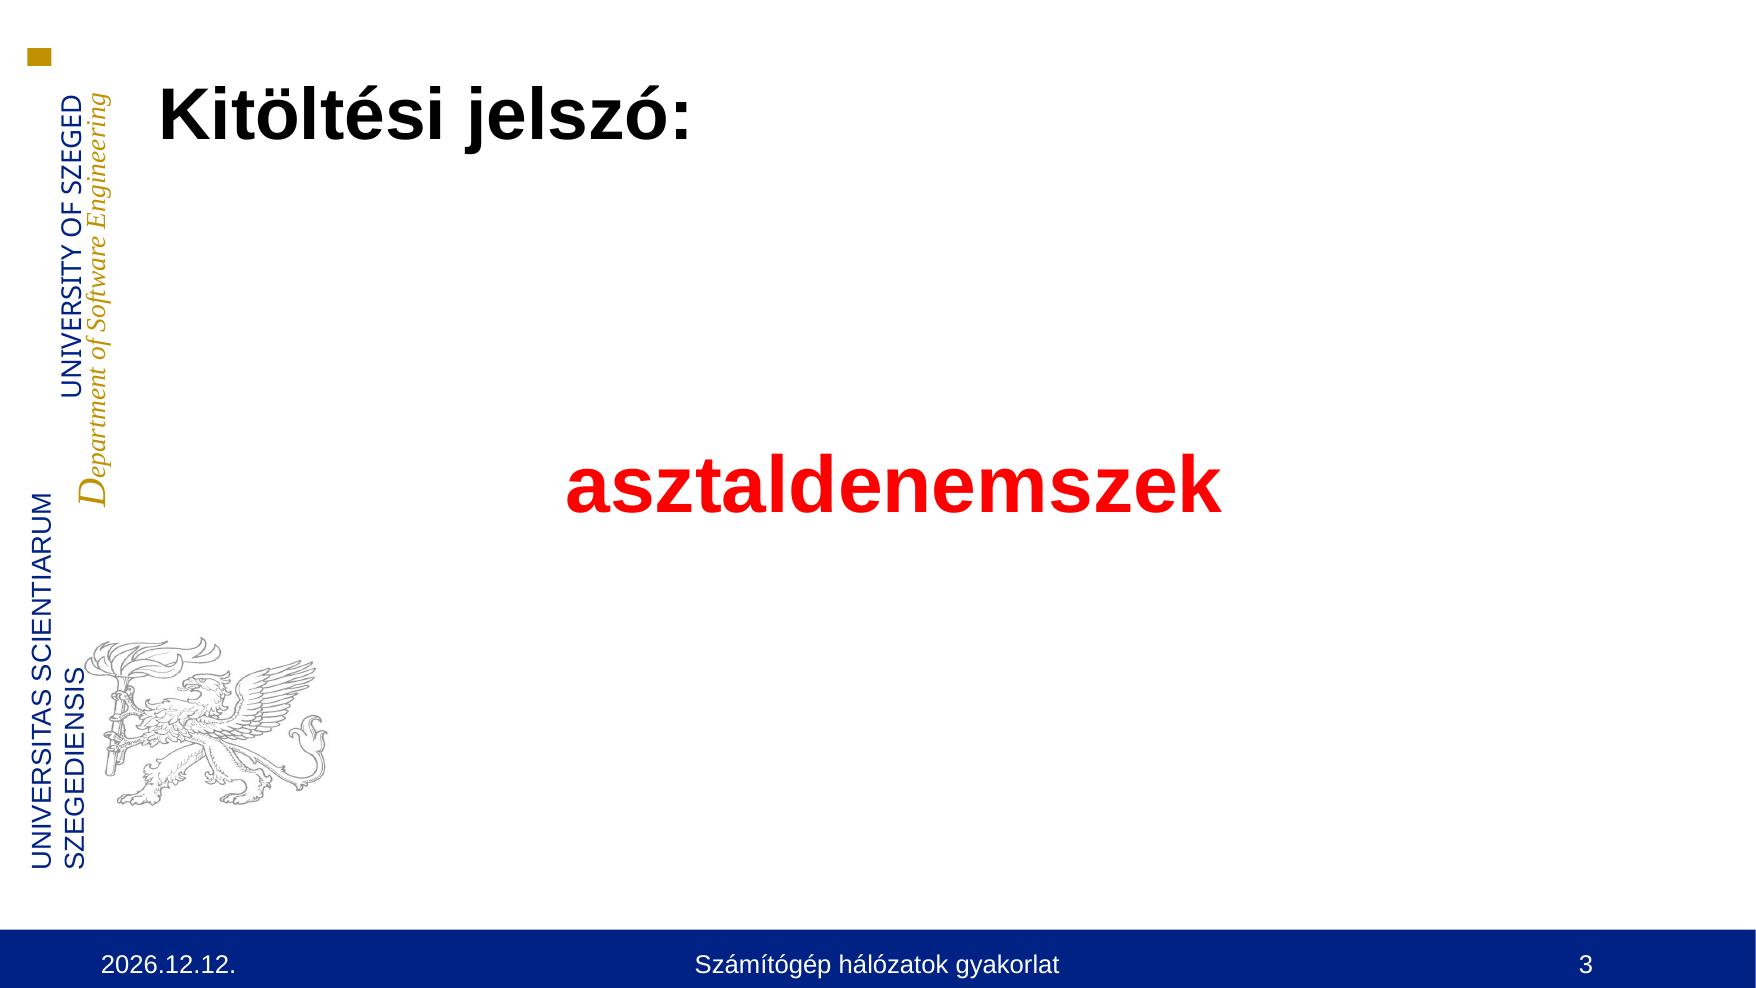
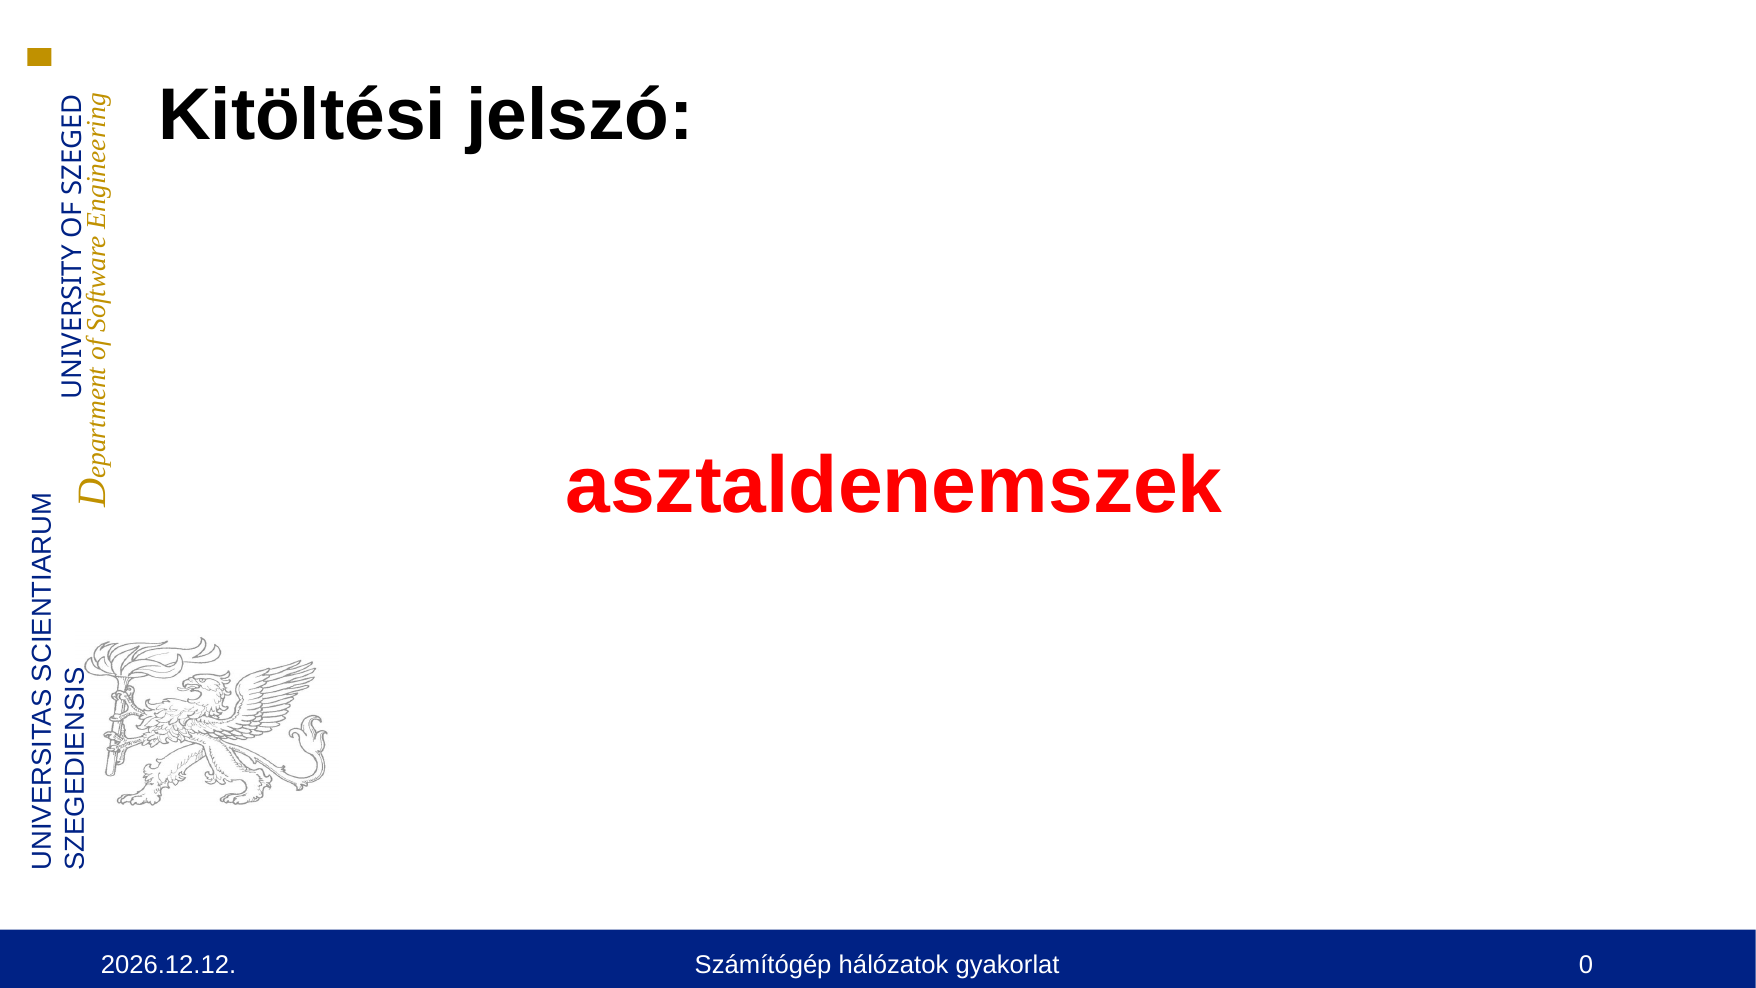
3: 3 -> 0 (1586, 965)
